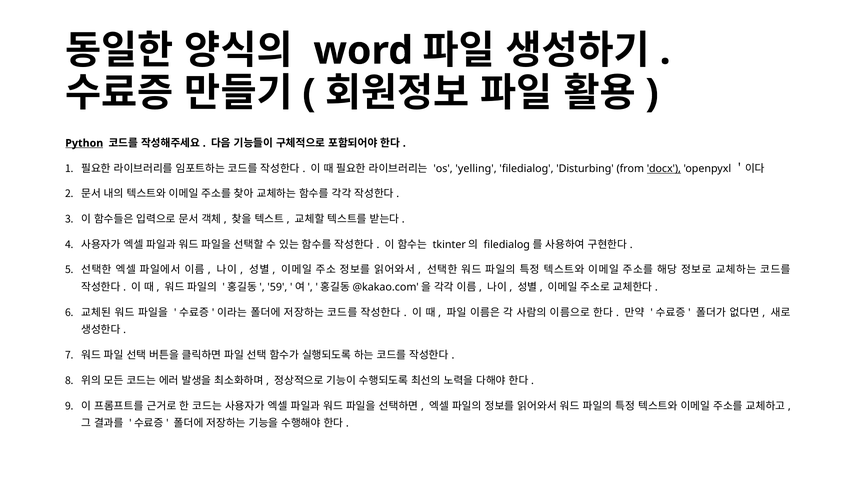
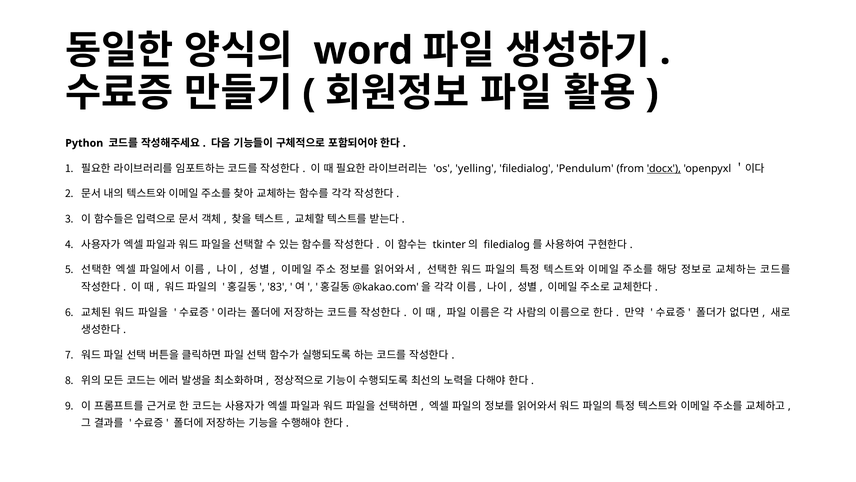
Python underline: present -> none (84, 143)
Disturbing: Disturbing -> Pendulum (585, 168)
59: 59 -> 83 (277, 287)
